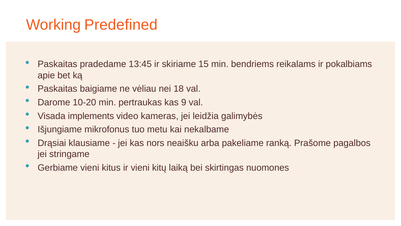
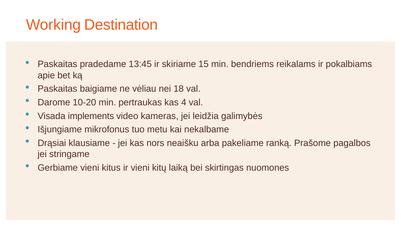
Predefined: Predefined -> Destination (121, 25)
9: 9 -> 4 (184, 102)
